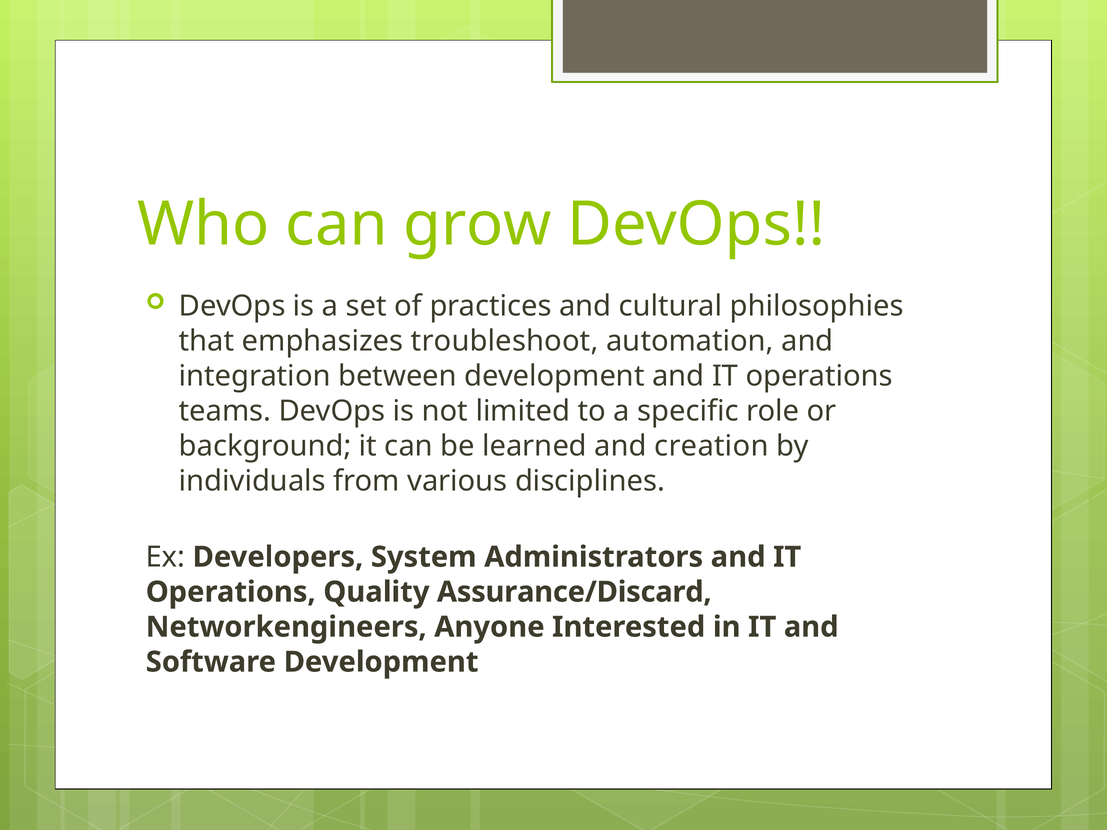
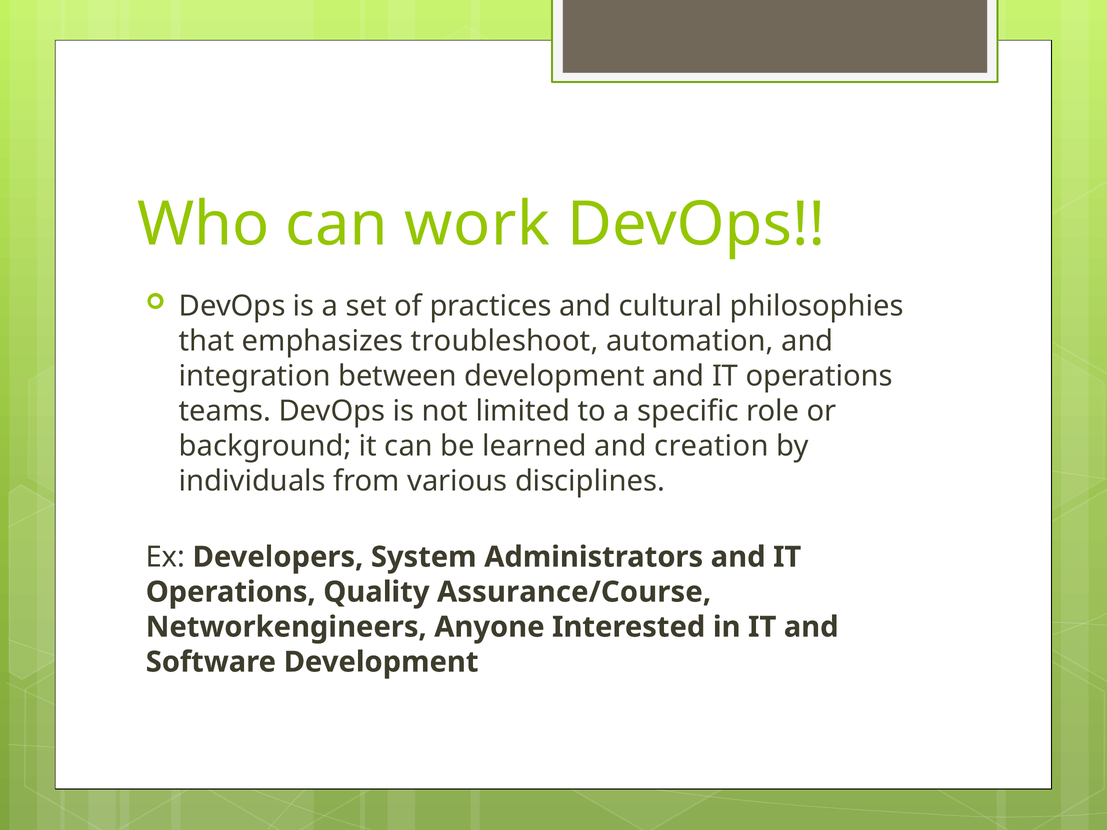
grow: grow -> work (477, 225)
Assurance/Discard: Assurance/Discard -> Assurance/Course (574, 592)
